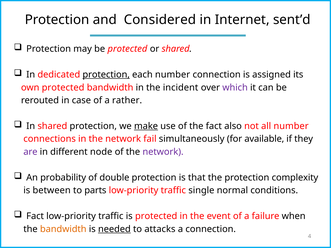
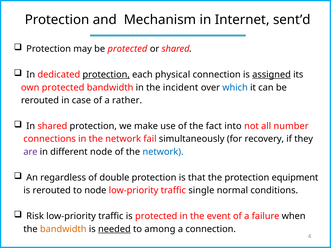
Considered: Considered -> Mechanism (160, 20)
each number: number -> physical (173, 75)
assigned underline: none -> present (272, 75)
which colour: purple -> blue (235, 88)
make underline: present -> none (146, 126)
also: also -> into (233, 126)
available: available -> recovery (264, 139)
network colour: purple -> blue (163, 152)
probability: probability -> regardless (63, 178)
complexity: complexity -> equipment (295, 178)
is between: between -> rerouted (52, 191)
to parts: parts -> node (95, 191)
Fact: Fact -> Risk (35, 216)
attacks: attacks -> among (160, 229)
